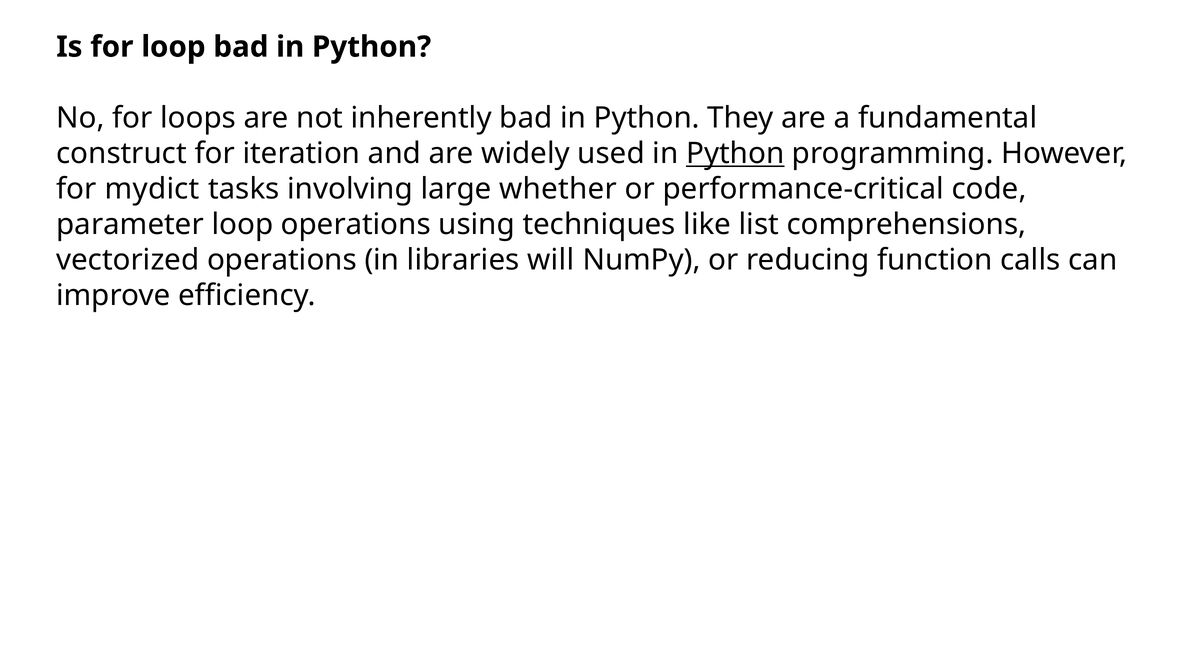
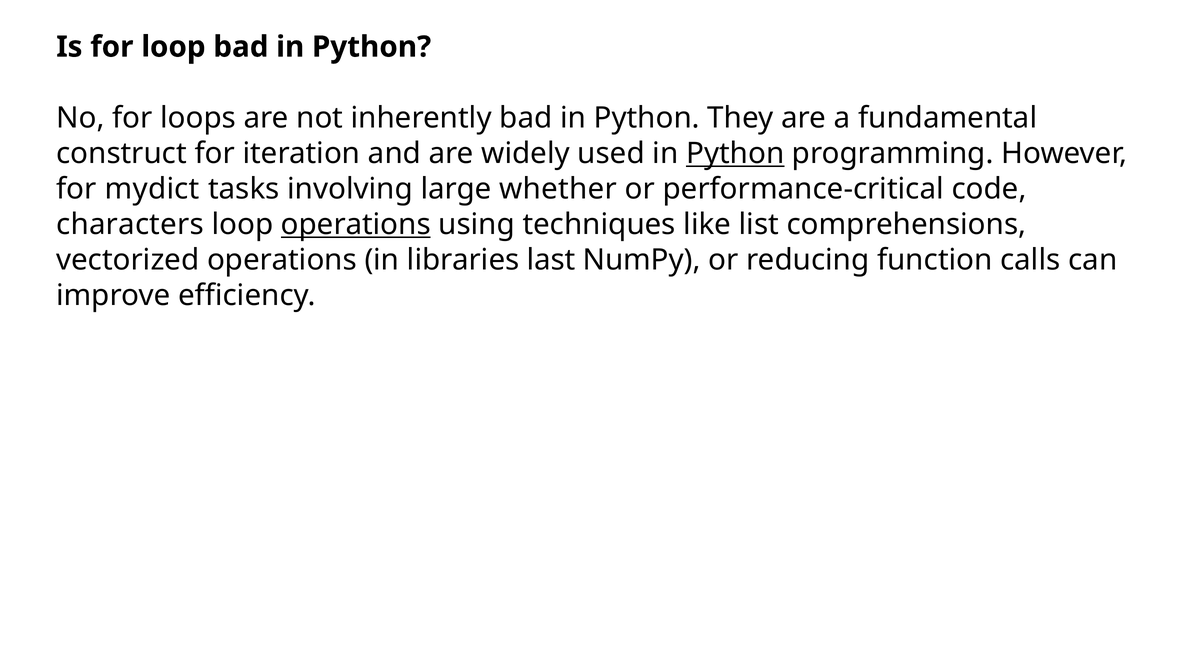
parameter: parameter -> characters (130, 224)
operations underline: none -> present (356, 224)
will: will -> last (551, 260)
